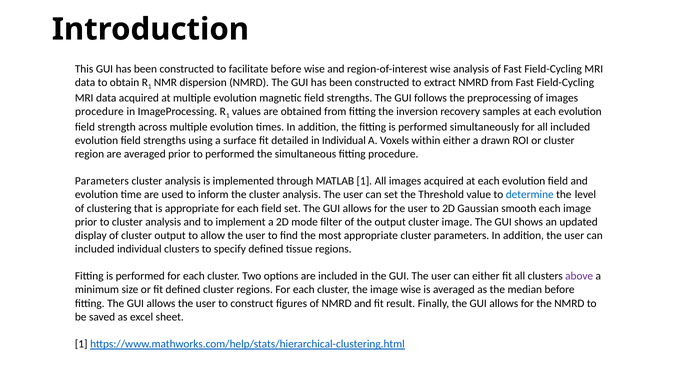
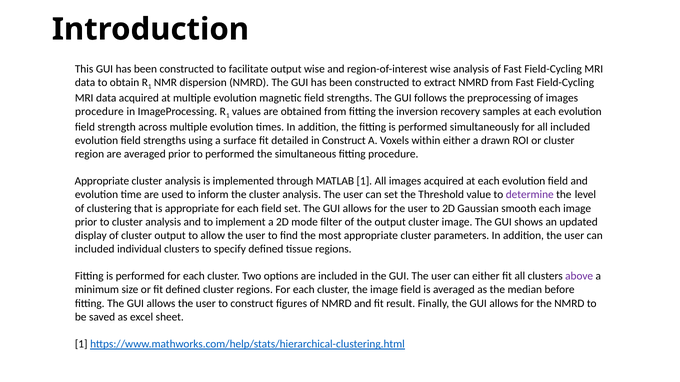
facilitate before: before -> output (286, 69)
in Individual: Individual -> Construct (344, 141)
Parameters: Parameters -> Appropriate (102, 181)
determine colour: blue -> purple (530, 195)
image wise: wise -> field (411, 290)
